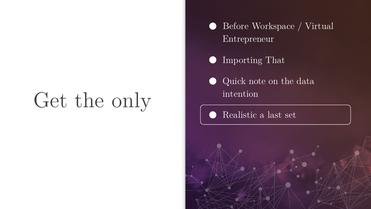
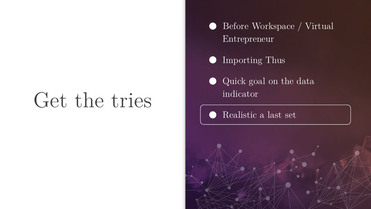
That: That -> Thus (275, 60)
note: note -> goal (257, 81)
intention: intention -> indicator (241, 94)
only: only -> tries (132, 100)
